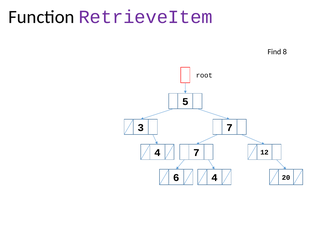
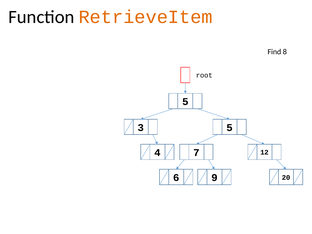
RetrieveItem colour: purple -> orange (146, 17)
3 7: 7 -> 5 (230, 128)
6 4: 4 -> 9 (214, 178)
